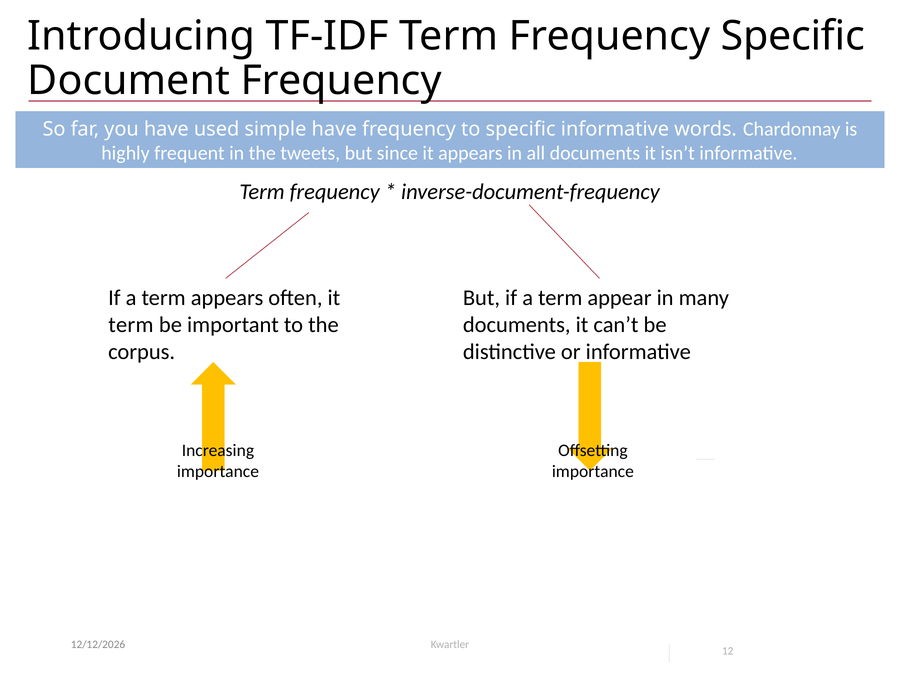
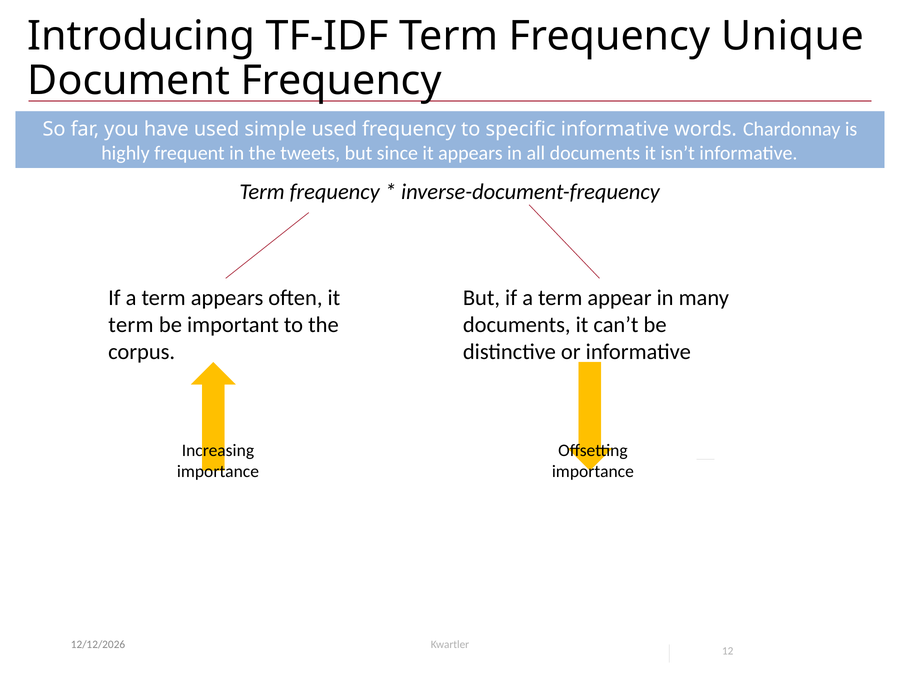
Frequency Specific: Specific -> Unique (793, 36)
simple have: have -> used (334, 129)
